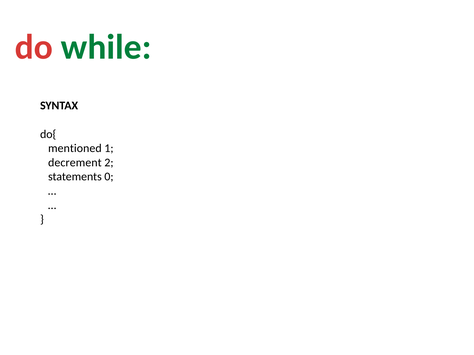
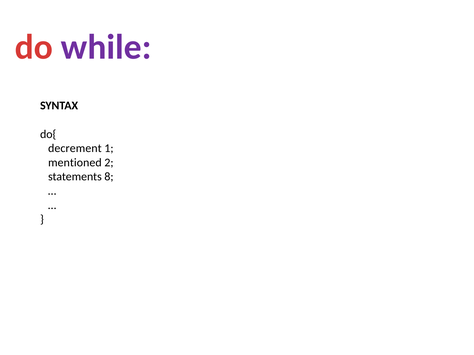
while colour: green -> purple (106, 47)
mentioned: mentioned -> decrement (75, 149)
decrement: decrement -> mentioned (75, 163)
0: 0 -> 8 (109, 177)
